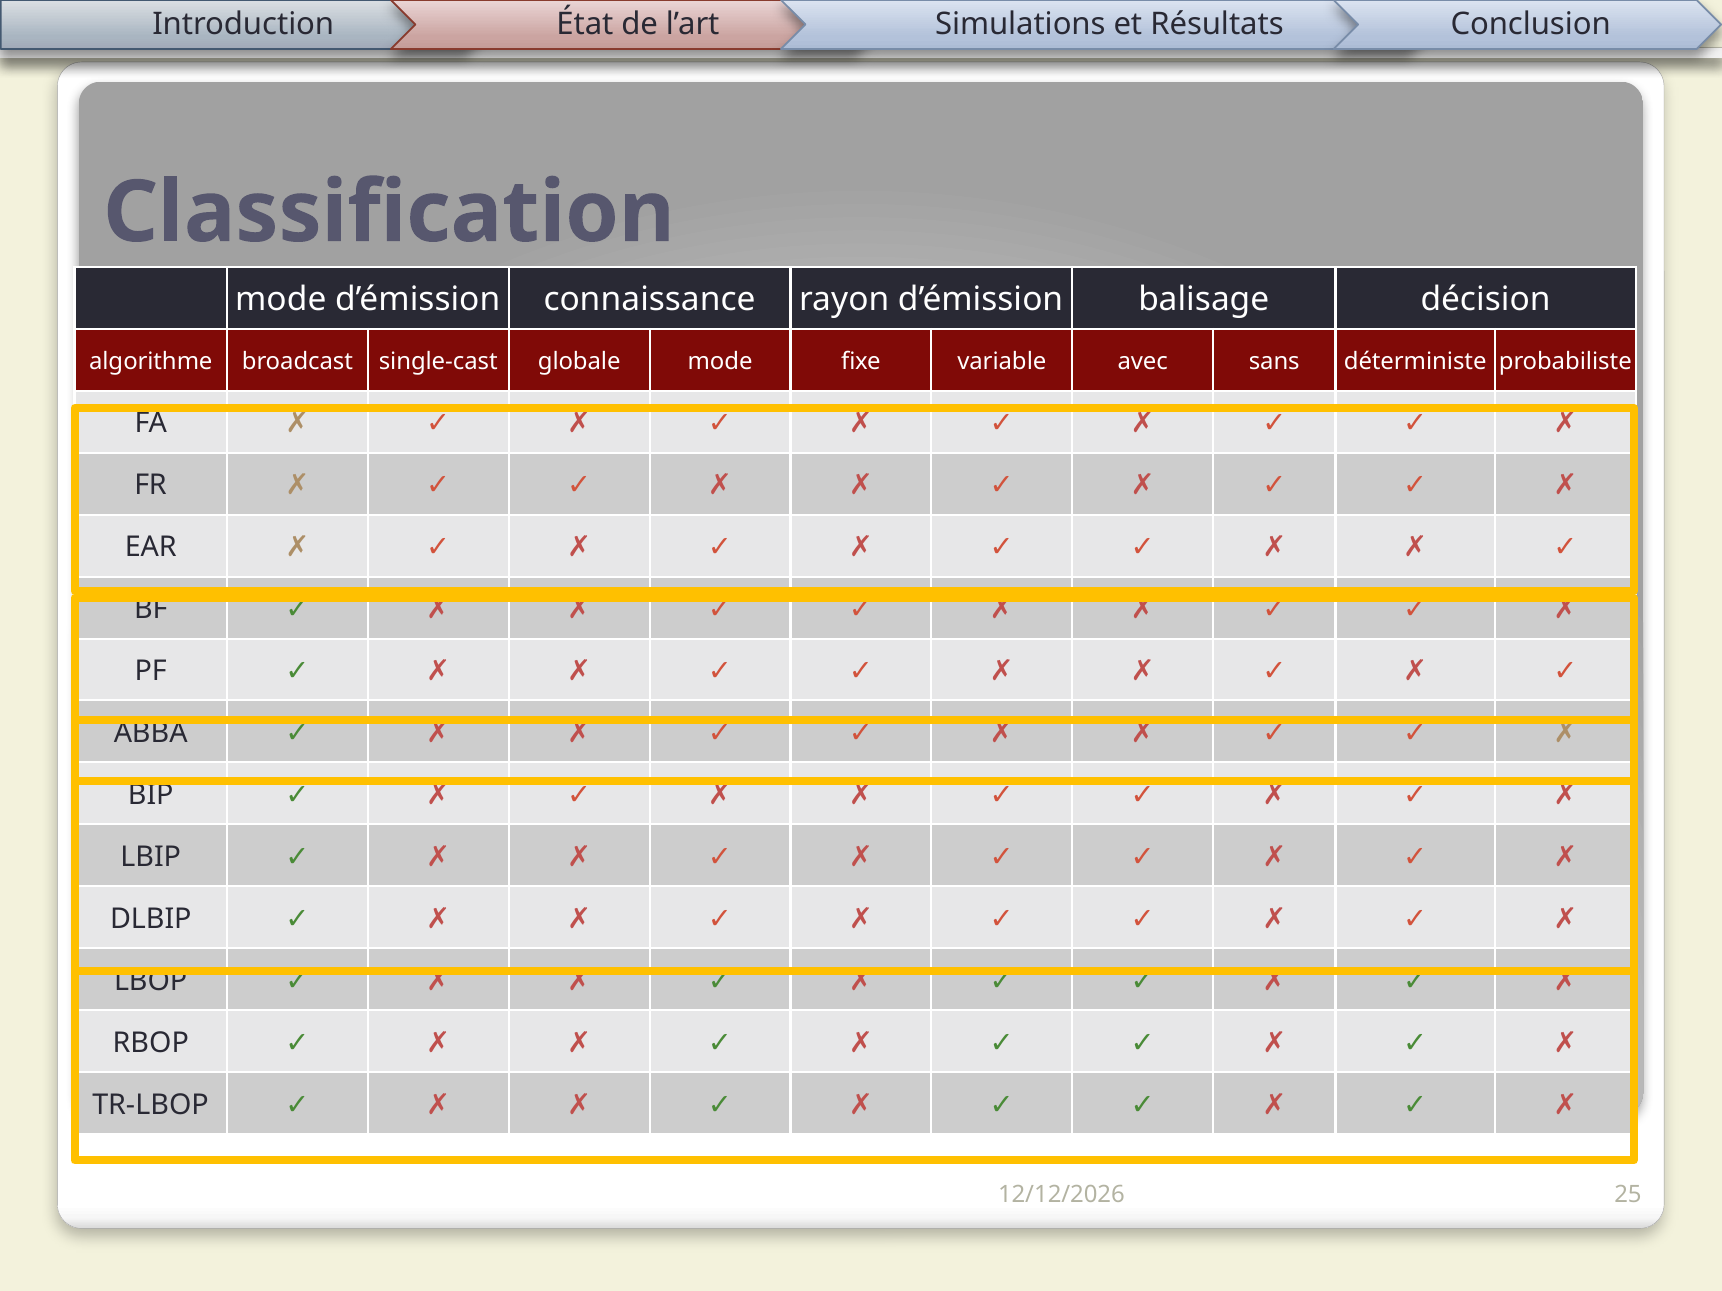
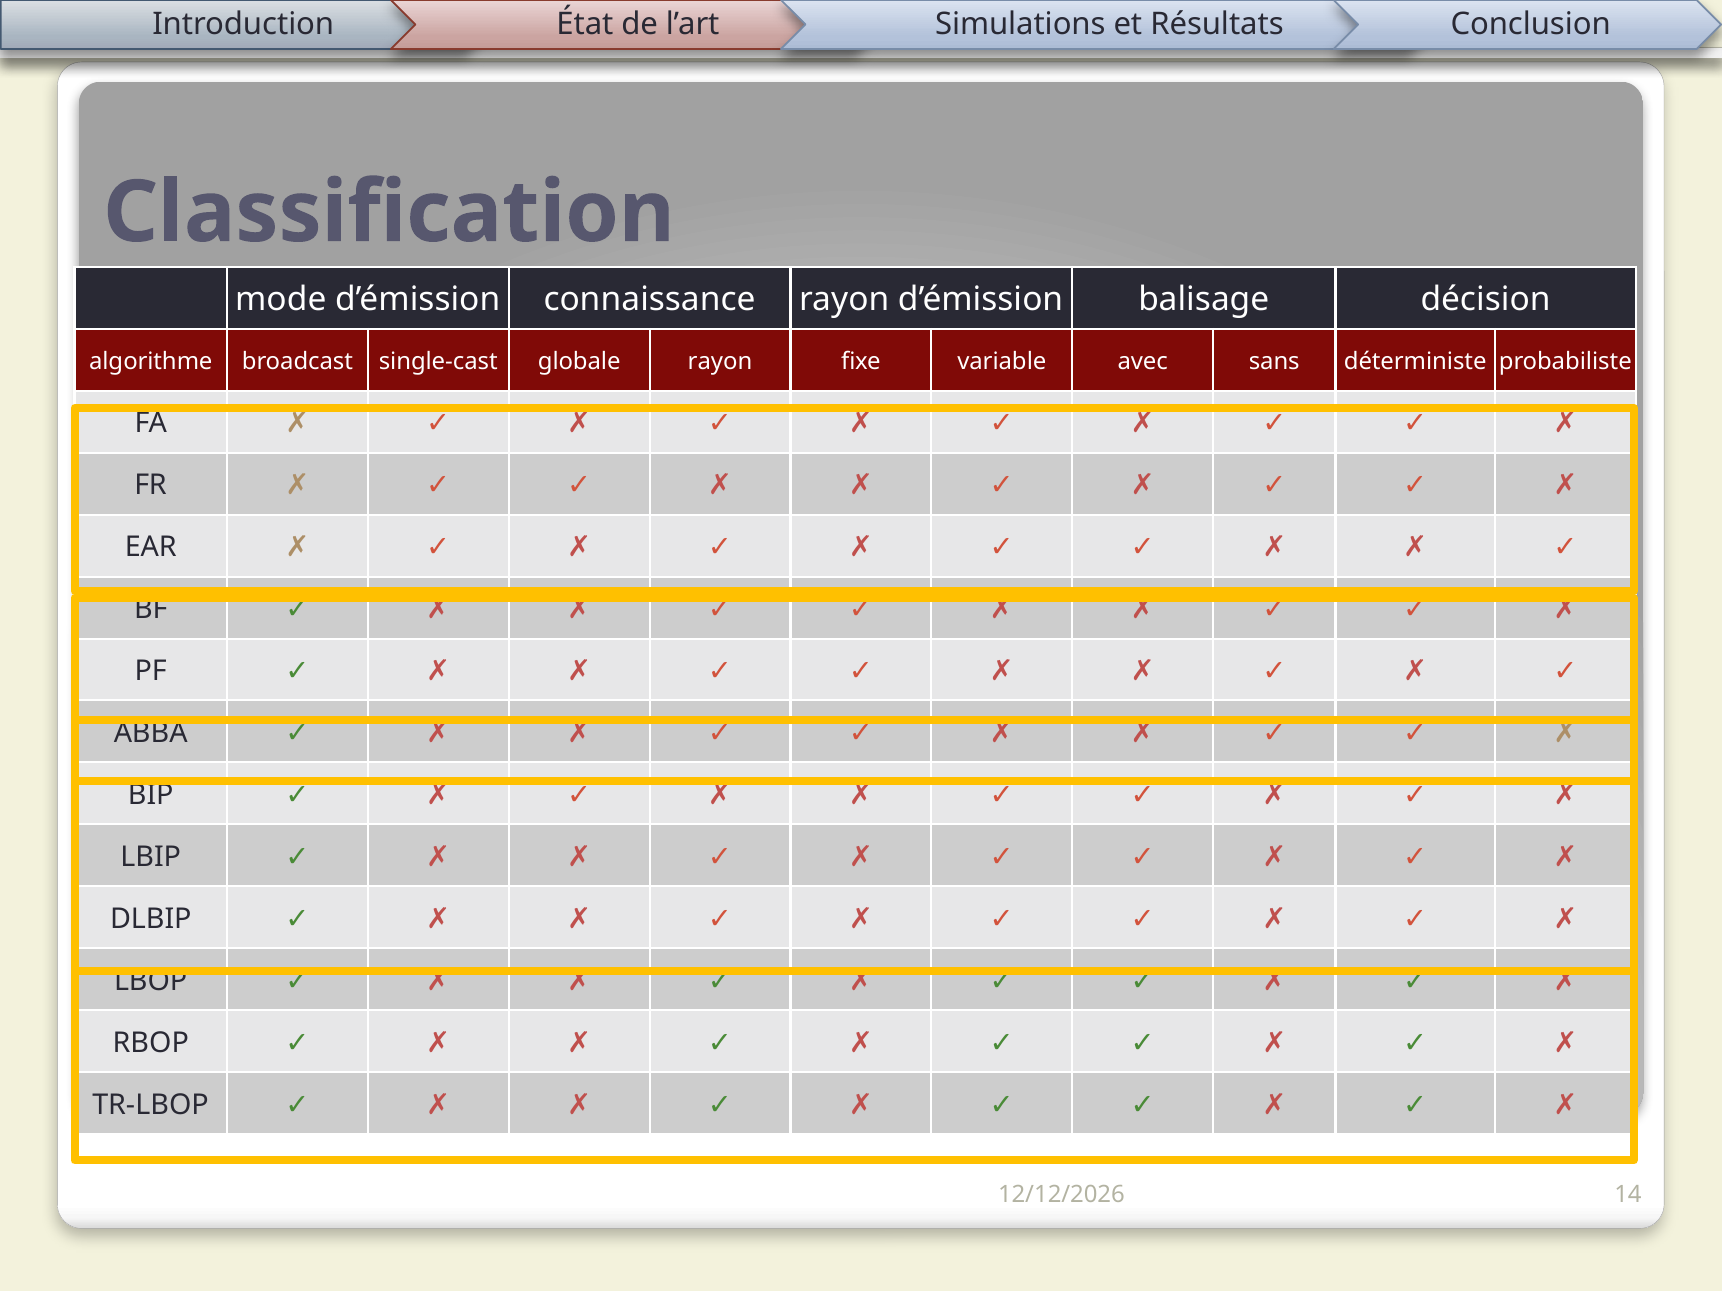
globale mode: mode -> rayon (720, 361)
25: 25 -> 14 (1628, 1195)
